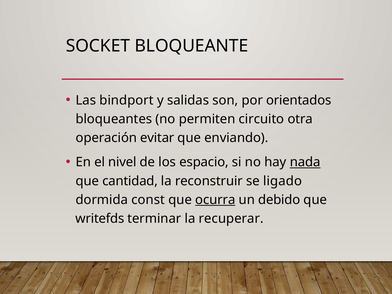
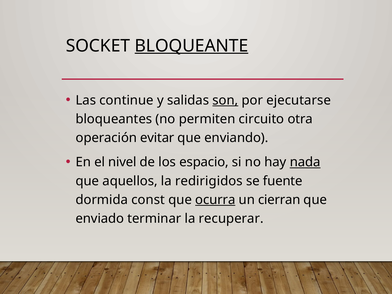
BLOQUEANTE underline: none -> present (191, 46)
bindport: bindport -> continue (127, 100)
son underline: none -> present (225, 100)
orientados: orientados -> ejecutarse (299, 100)
cantidad: cantidad -> aquellos (130, 181)
reconstruir: reconstruir -> redirigidos (209, 181)
ligado: ligado -> fuente (283, 181)
debido: debido -> cierran (279, 200)
writefds: writefds -> enviado (100, 219)
